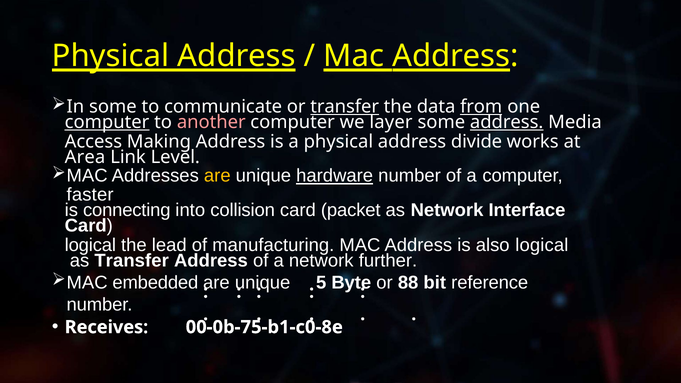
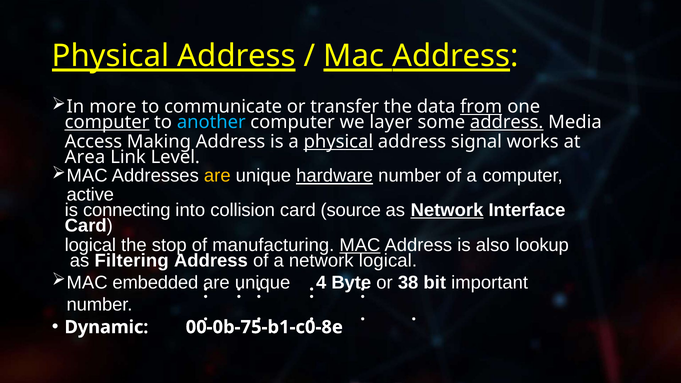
In some: some -> more (113, 107)
transfer underline: present -> none (345, 107)
another colour: pink -> light blue (211, 122)
physical underline: none -> present (338, 142)
divide: divide -> signal (476, 142)
faster: faster -> active (90, 195)
packet: packet -> source (351, 210)
Network underline: none -> present (447, 210)
lead: lead -> stop (169, 245)
MAC underline: none -> present (360, 245)
also logical: logical -> lookup (542, 245)
as Transfer: Transfer -> Filtering (132, 260)
network further: further -> logical (388, 260)
5: 5 -> 4 (321, 282)
88: 88 -> 38 (408, 282)
reference: reference -> important (490, 282)
Receives: Receives -> Dynamic (106, 327)
